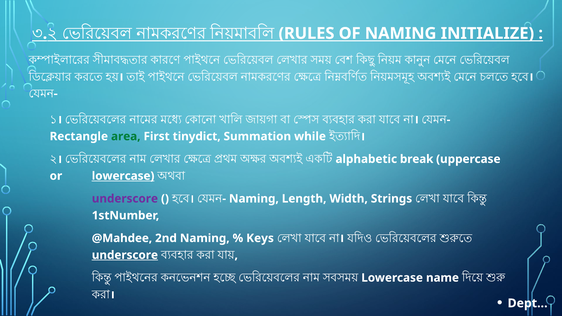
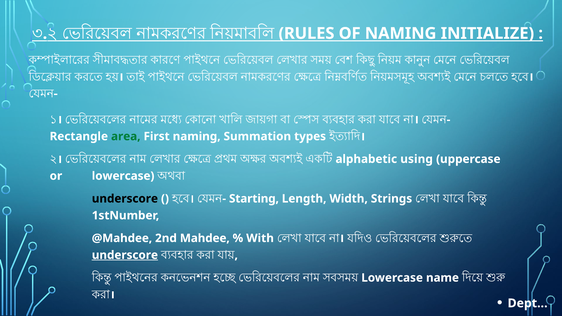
First tinydict: tinydict -> naming (197, 136)
while: while -> types (310, 136)
break: break -> using (417, 159)
lowercase underline: present -> none (123, 176)
Naming: Naming -> Starting (254, 199)
underscore colour: purple -> black (125, 199)
2nd Naming: Naming -> Mahdee (205, 238)
Keys: Keys -> With (260, 238)
